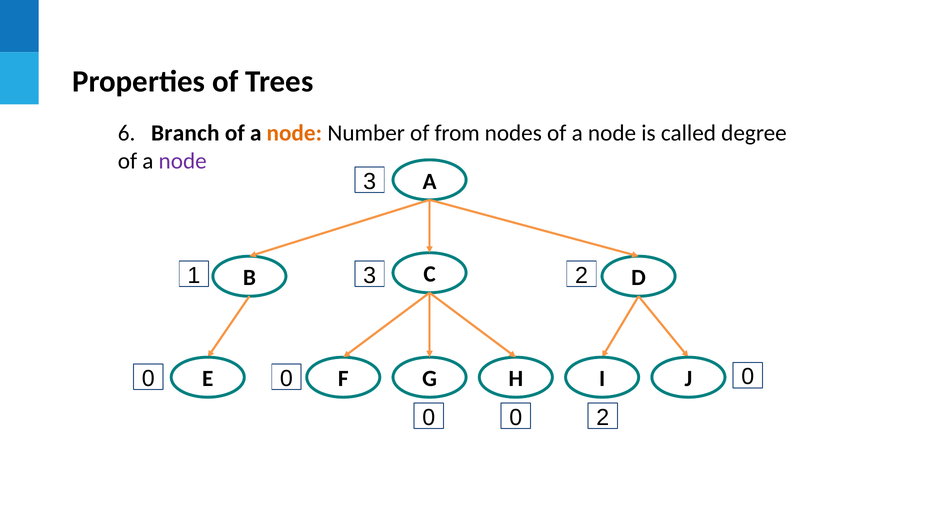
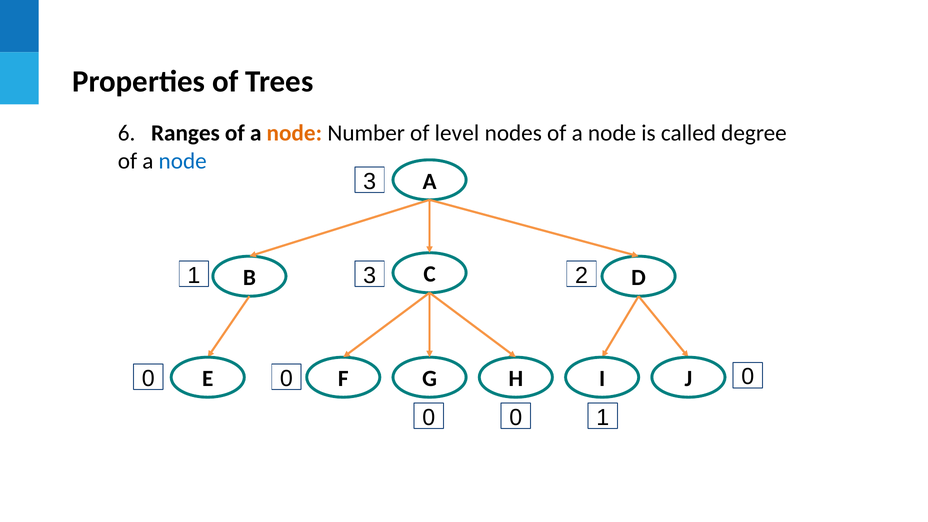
Branch: Branch -> Ranges (185, 133)
from: from -> level (457, 133)
node colour: purple -> blue (183, 161)
0 2: 2 -> 1 (603, 417)
